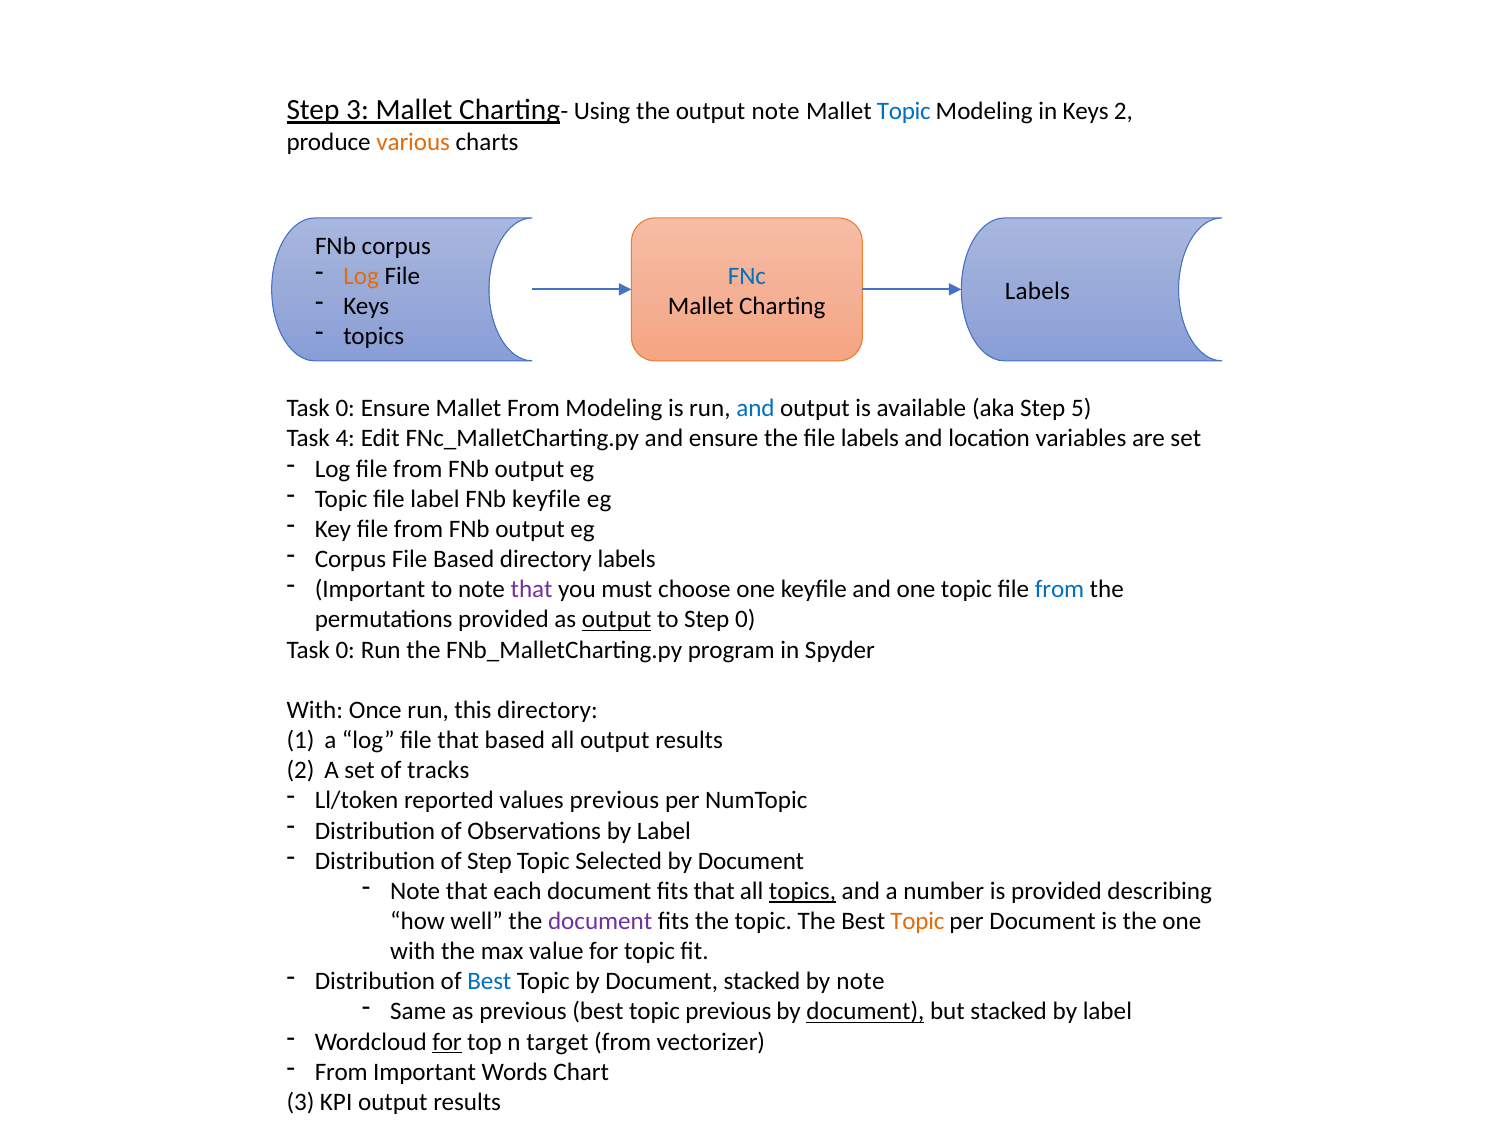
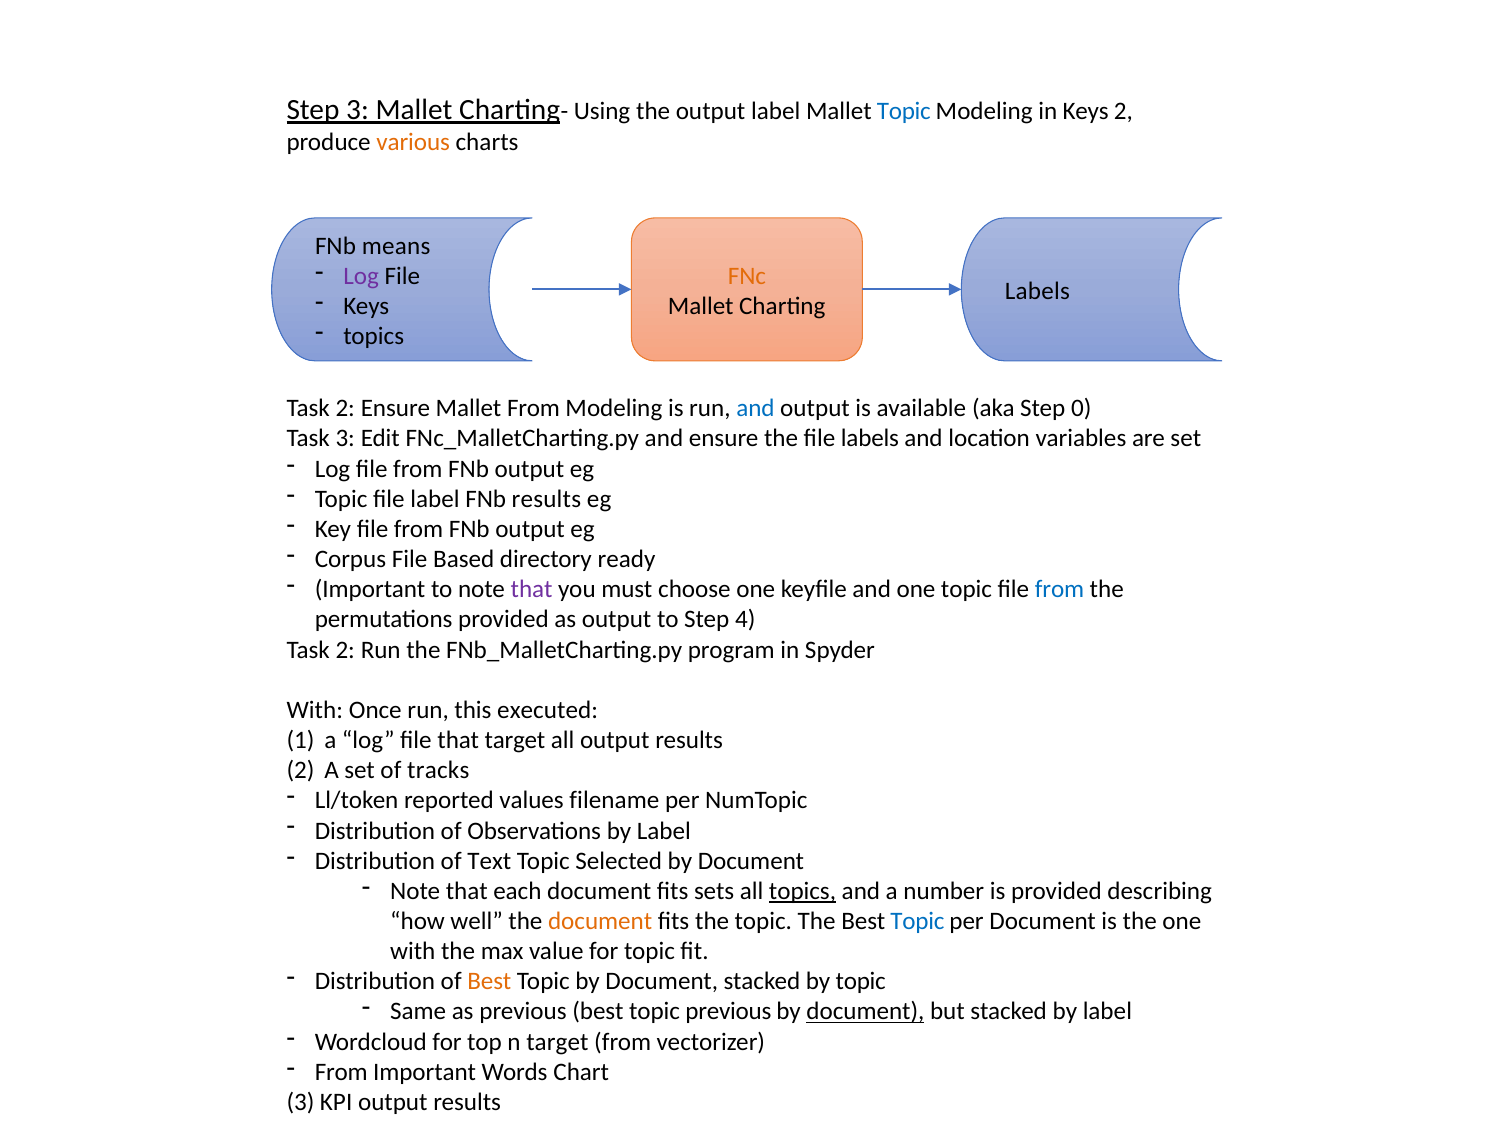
output note: note -> label (776, 111)
FNb corpus: corpus -> means (396, 246)
Log colour: orange -> purple (361, 276)
FNc colour: blue -> orange (747, 276)
0: 0 -> 2 (345, 408)
5: 5 -> 0 (1081, 408)
Task 4: 4 -> 3 (345, 439)
FNb keyfile: keyfile -> results (546, 499)
directory labels: labels -> ready (626, 559)
output underline: present -> none (617, 620)
Step 0: 0 -> 4 (745, 620)
0: 0 -> 2 (345, 650)
this directory: directory -> executed (548, 710)
that based: based -> target (515, 740)
values previous: previous -> filename (614, 801)
of Step: Step -> Text (489, 861)
fits that: that -> sets (714, 891)
document colour: purple -> orange (600, 921)
Topic colour: orange -> blue (917, 921)
Best colour: blue -> orange (489, 982)
by note: note -> topic (861, 982)
for underline: present -> none (447, 1042)
